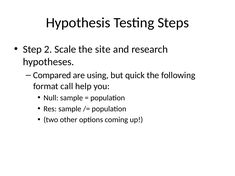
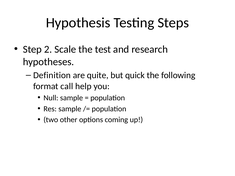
site: site -> test (103, 49)
Compared: Compared -> Definition (52, 75)
using: using -> quite (98, 75)
